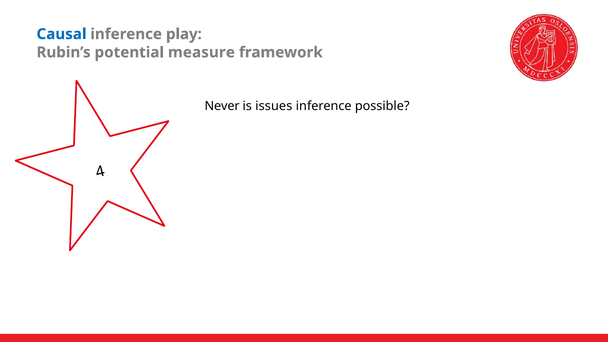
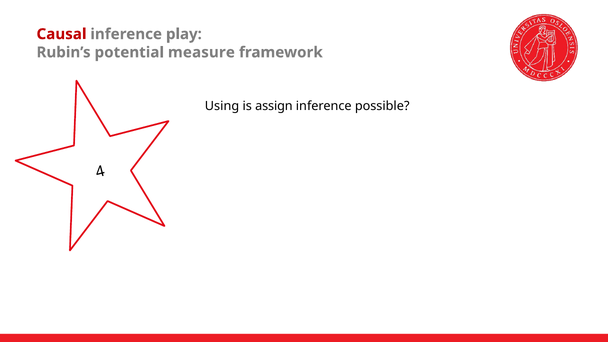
Causal colour: blue -> red (61, 34)
Never: Never -> Using (222, 106)
issues: issues -> assign (274, 106)
